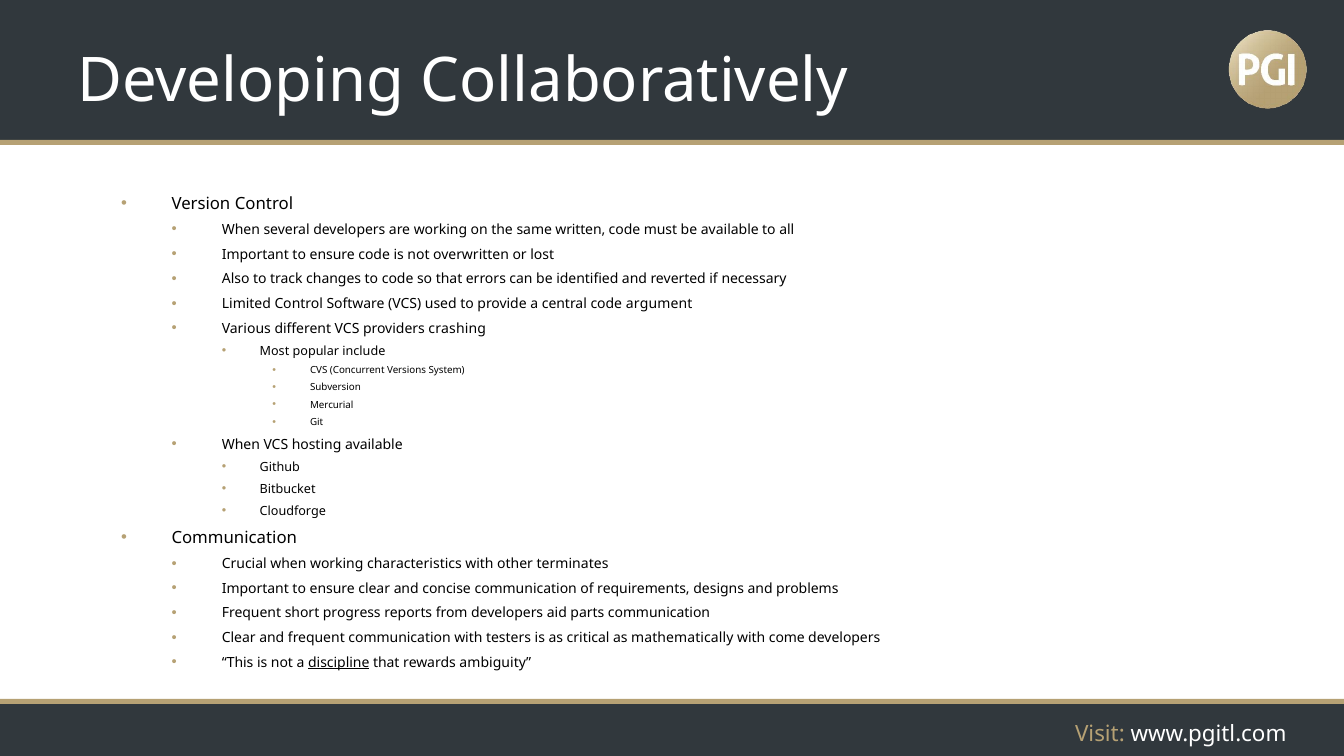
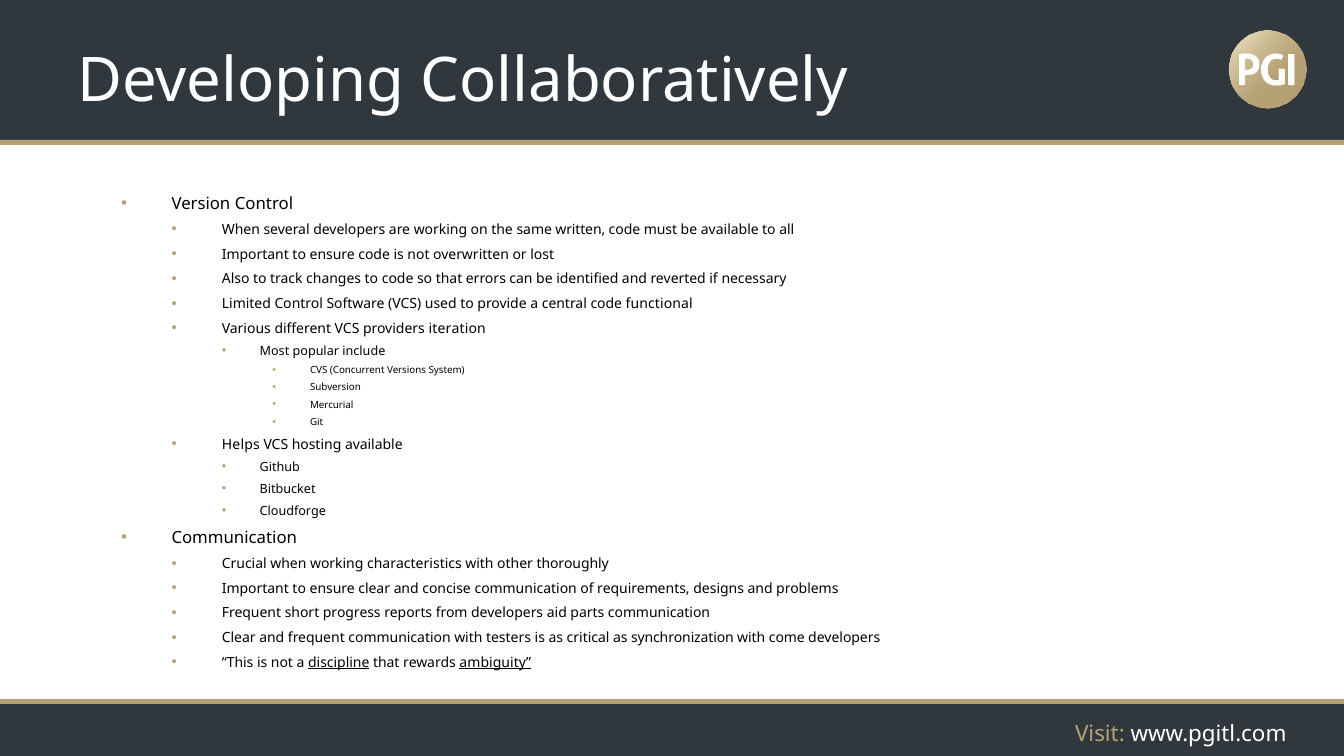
argument: argument -> functional (659, 304)
crashing: crashing -> iteration (457, 329)
When: When -> Helps (241, 445)
terminates: terminates -> thoroughly (573, 564)
mathematically: mathematically -> synchronization (682, 638)
ambiguity underline: none -> present (495, 663)
